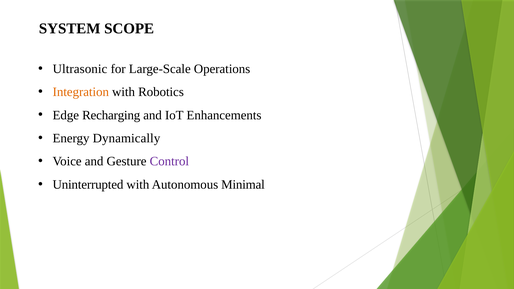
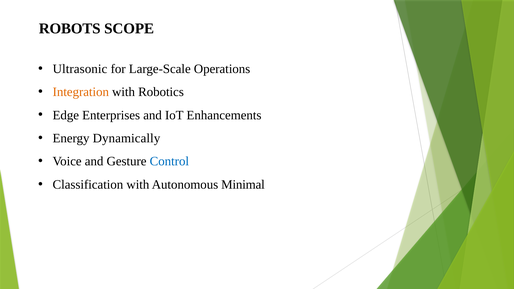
SYSTEM: SYSTEM -> ROBOTS (70, 29)
Recharging: Recharging -> Enterprises (111, 115)
Control colour: purple -> blue (169, 161)
Uninterrupted: Uninterrupted -> Classification (88, 185)
